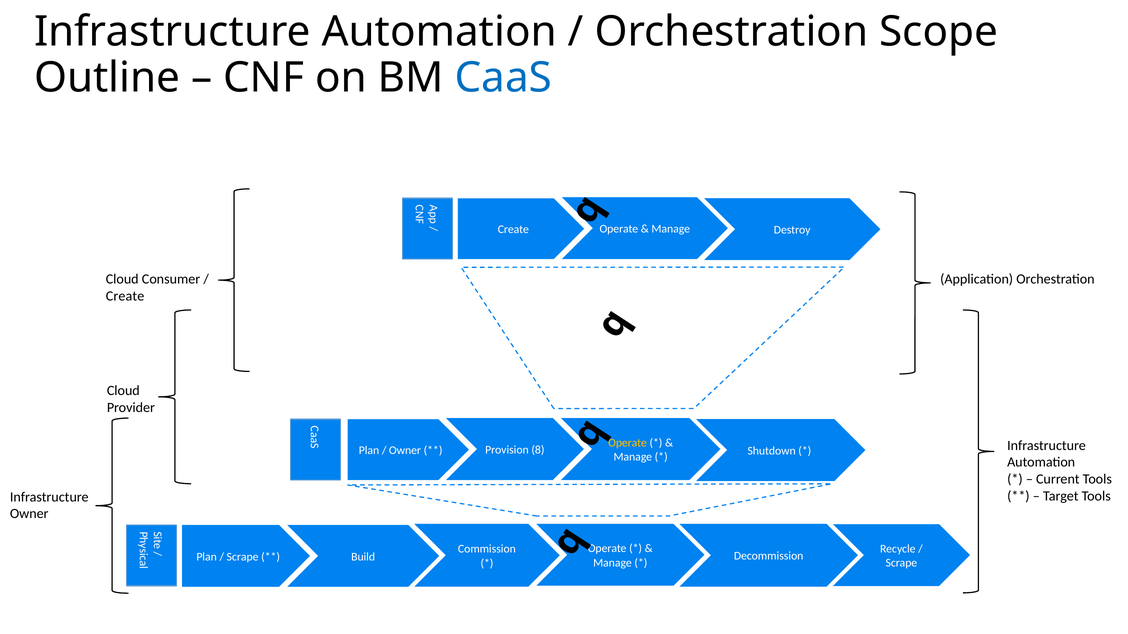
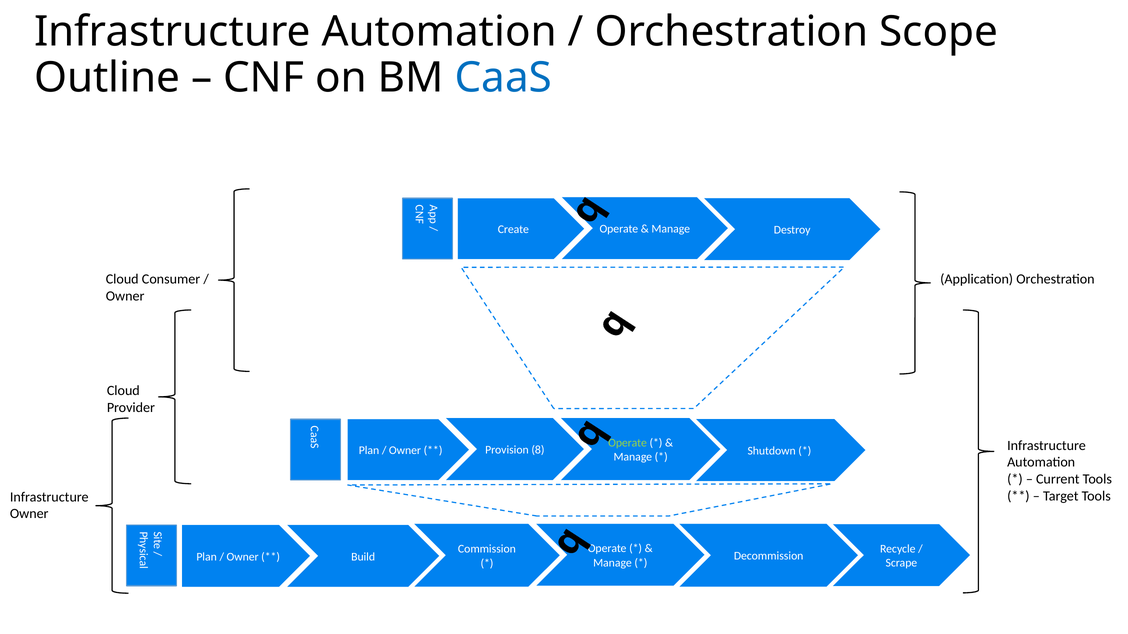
Create: Create -> Owner (125, 296)
Operate colour: yellow -> light green (628, 443)
Scrape: Scrape -> Owner (243, 557)
